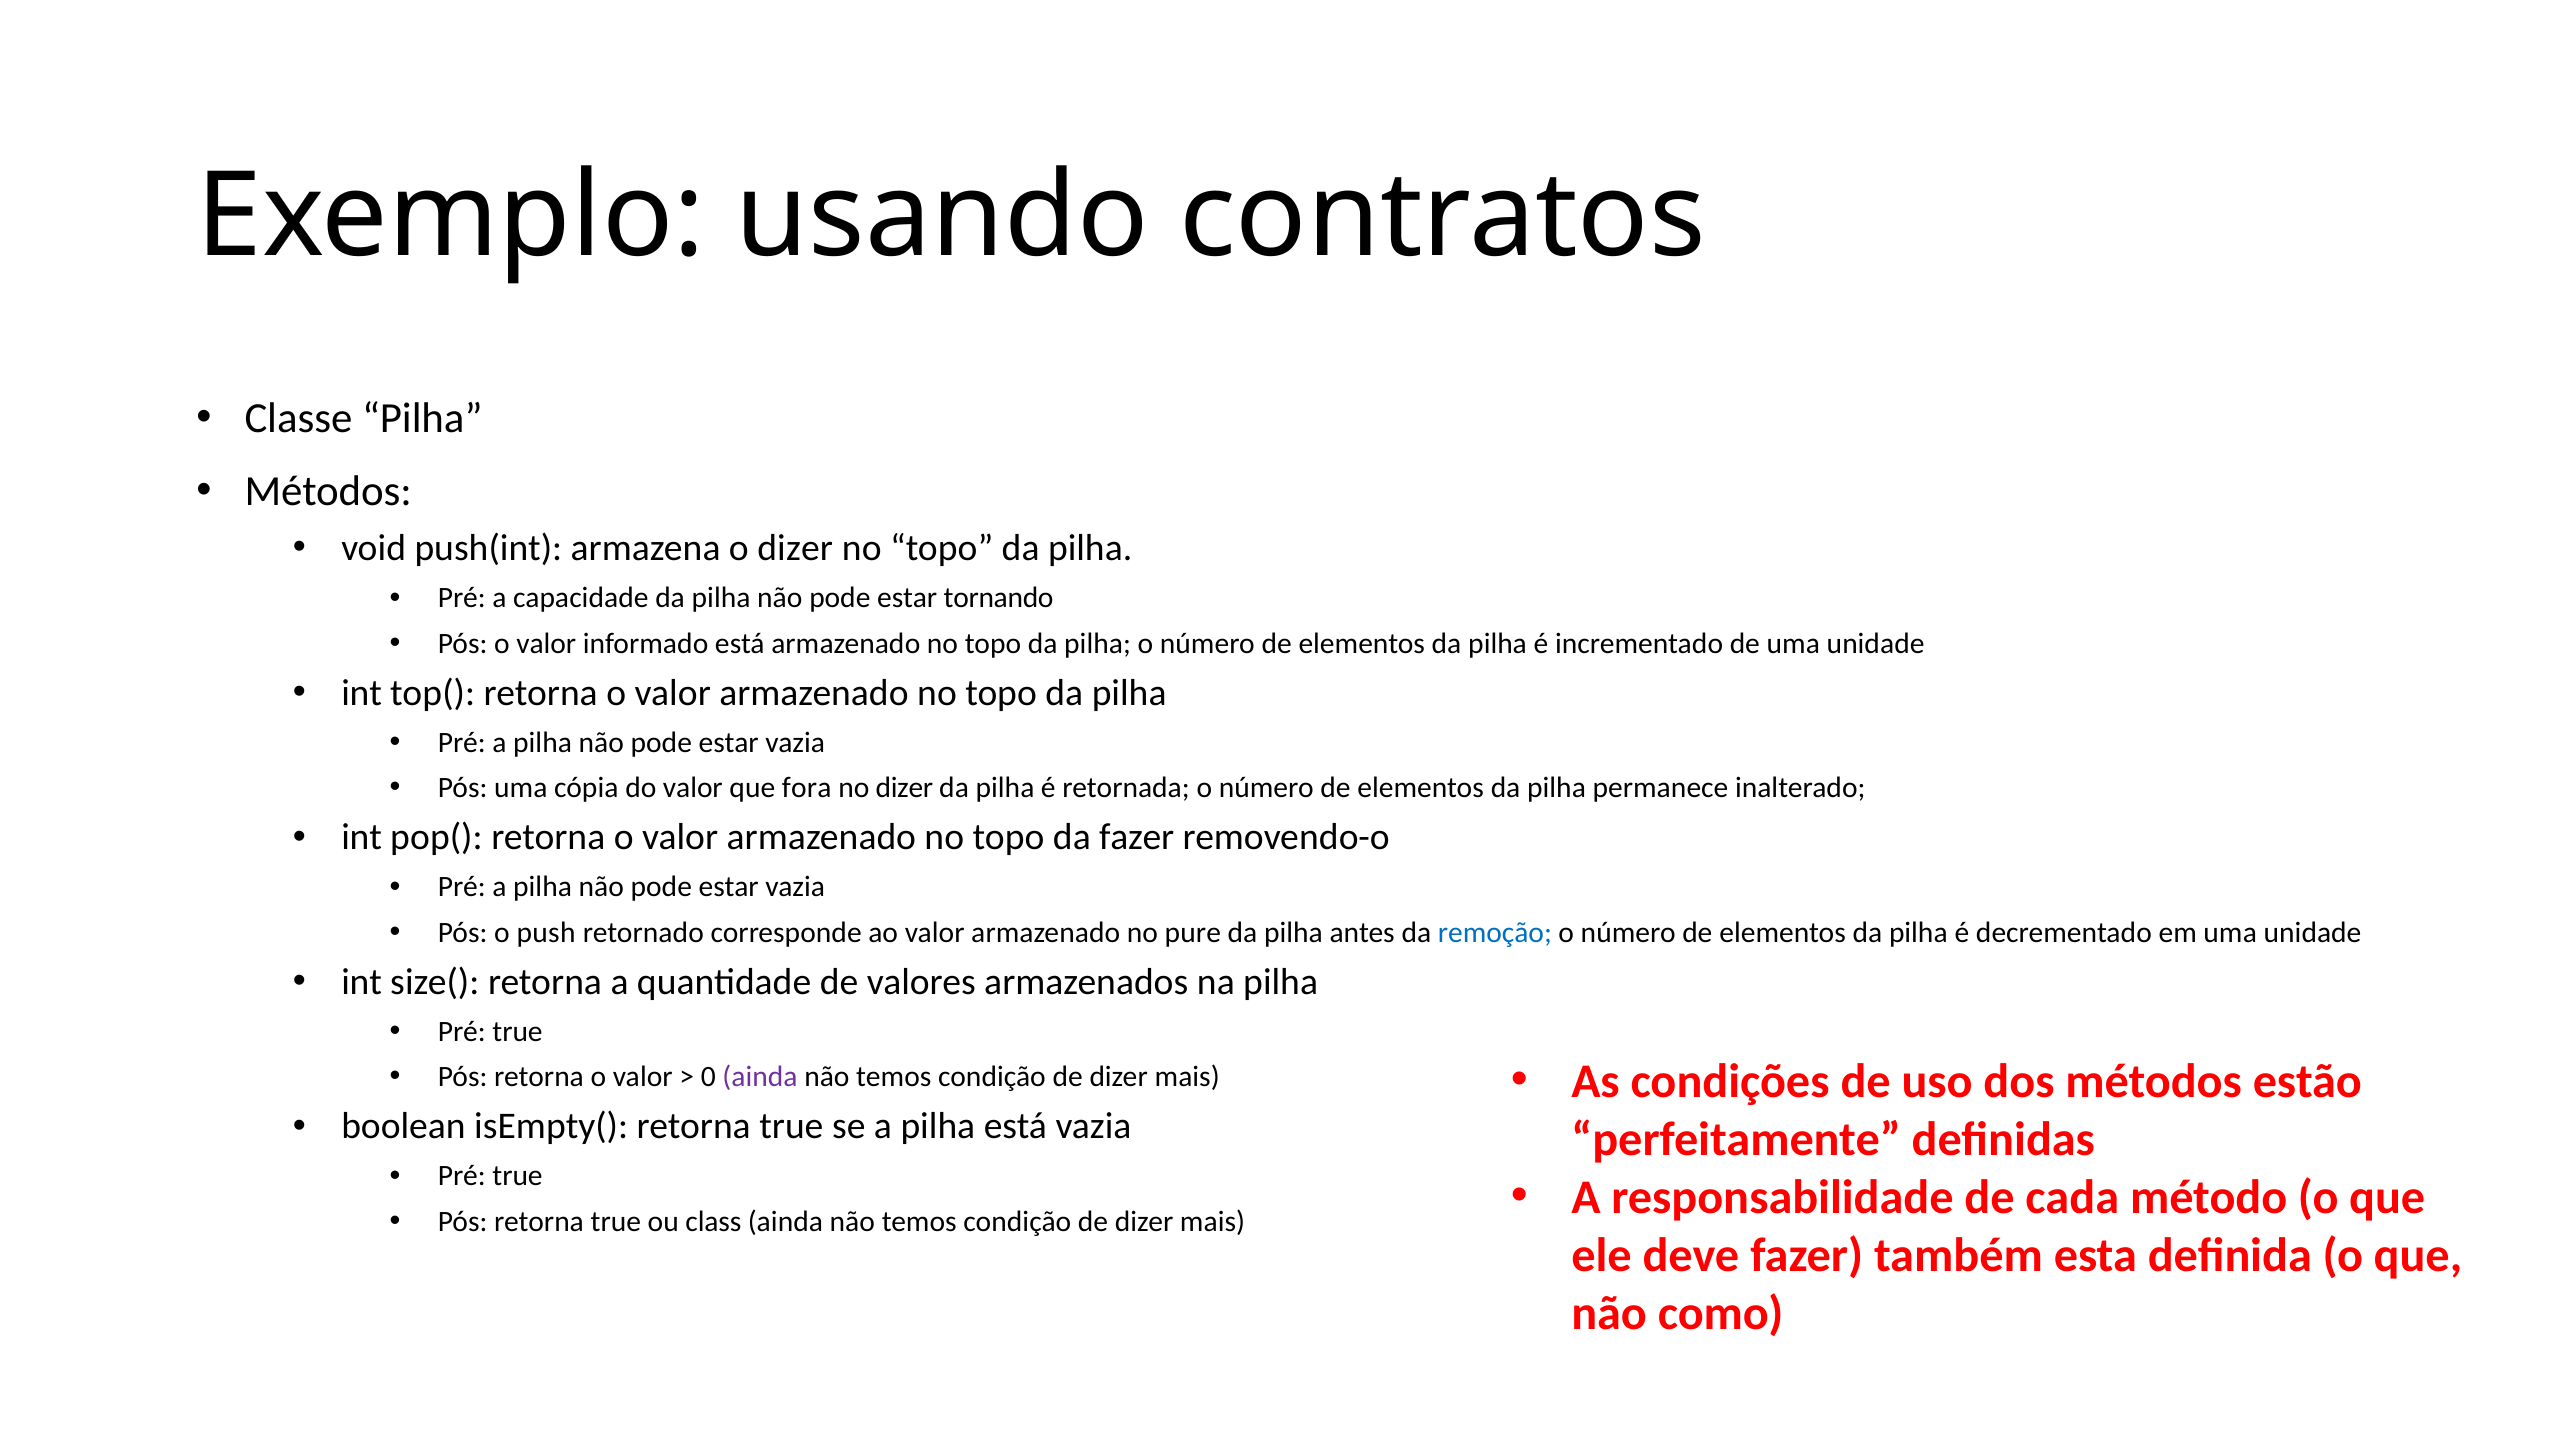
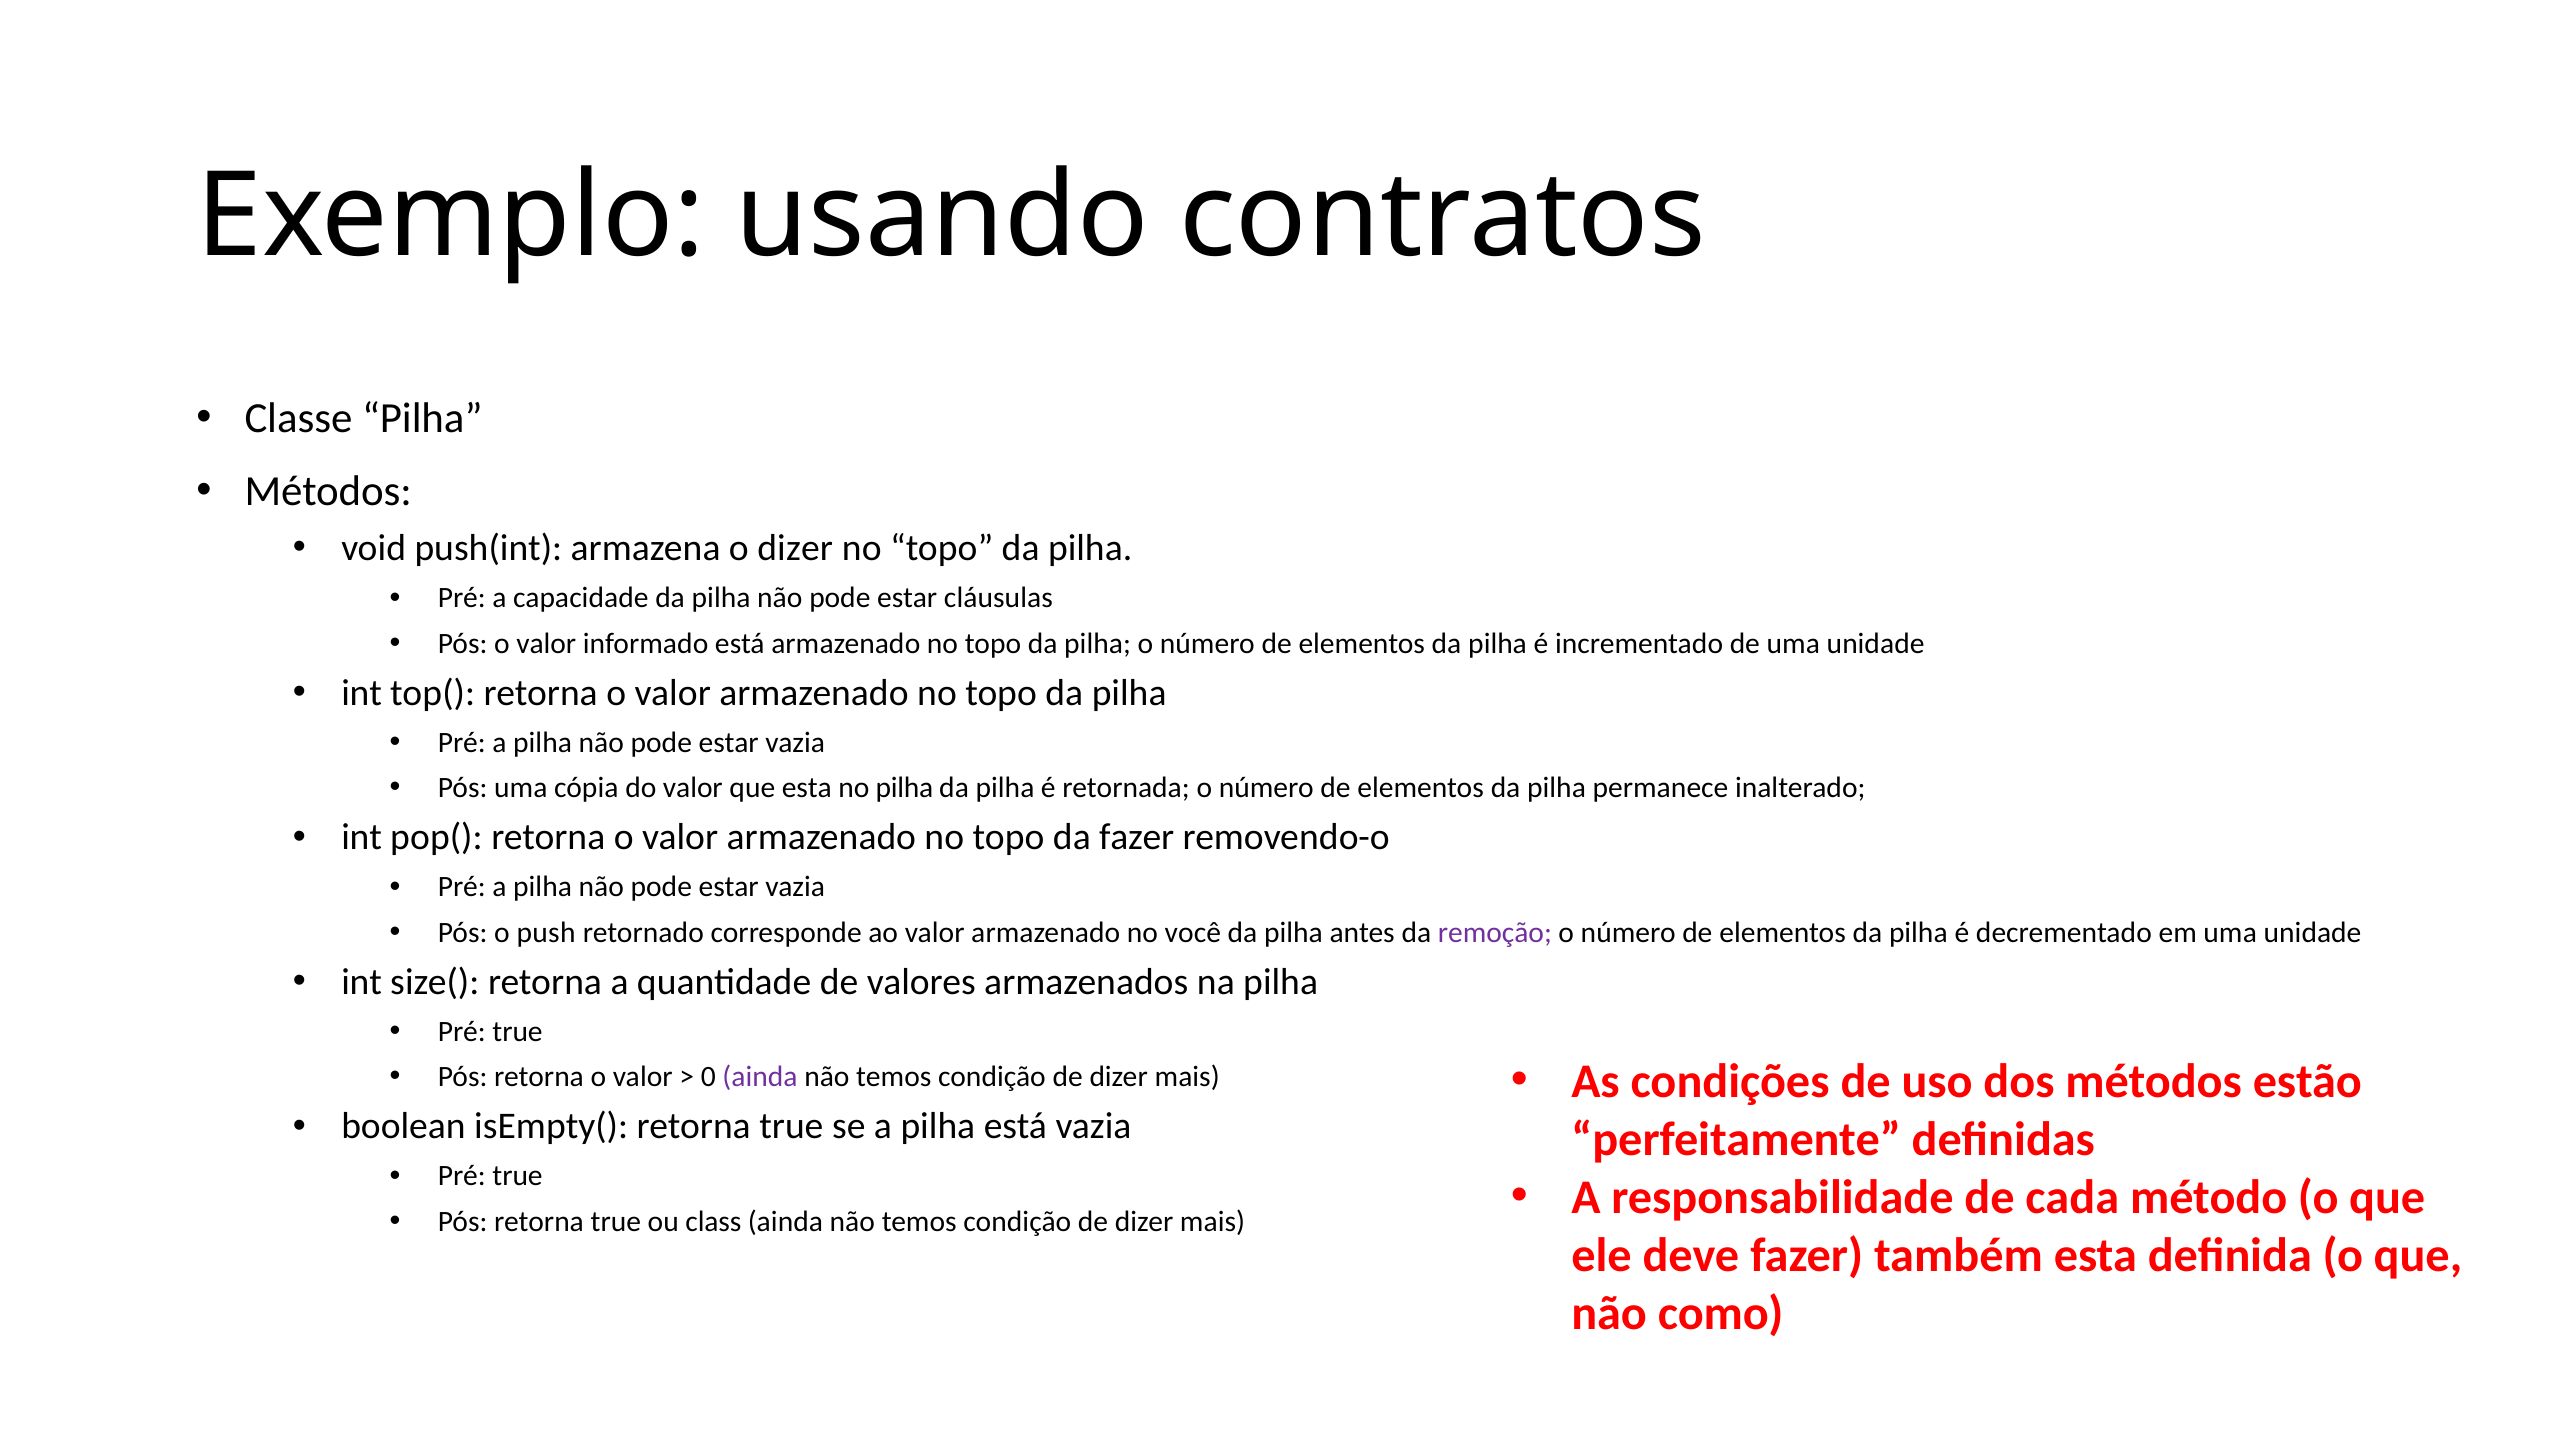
tornando: tornando -> cláusulas (998, 598)
que fora: fora -> esta (807, 788)
no dizer: dizer -> pilha (904, 788)
pure: pure -> você (1193, 932)
remoção colour: blue -> purple (1495, 932)
